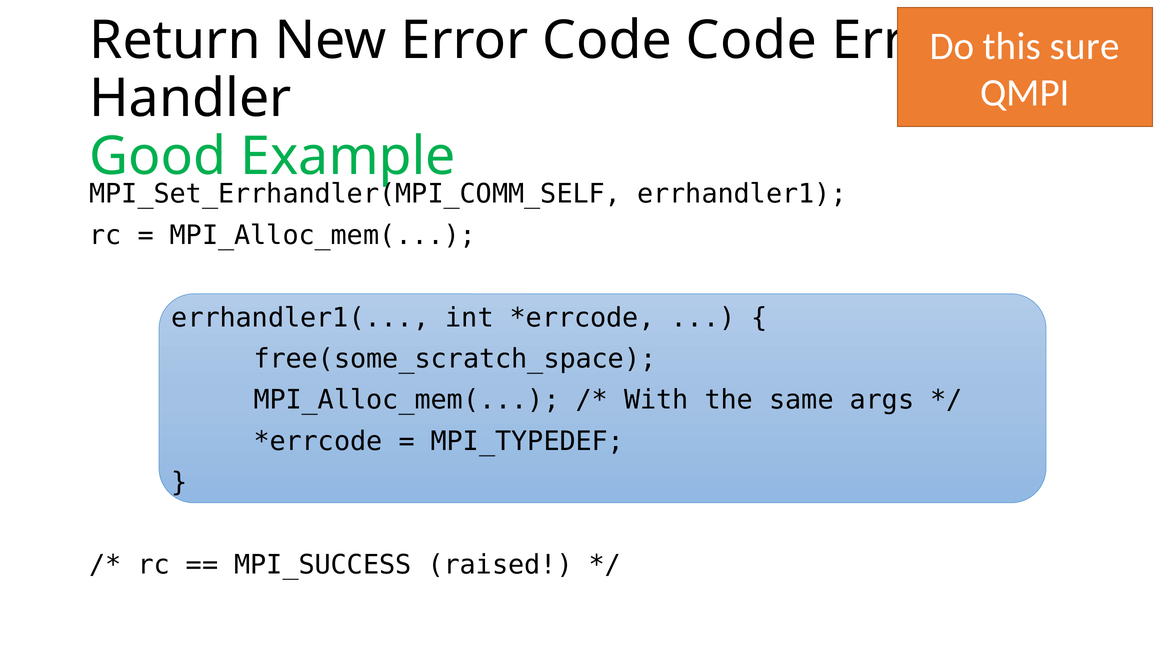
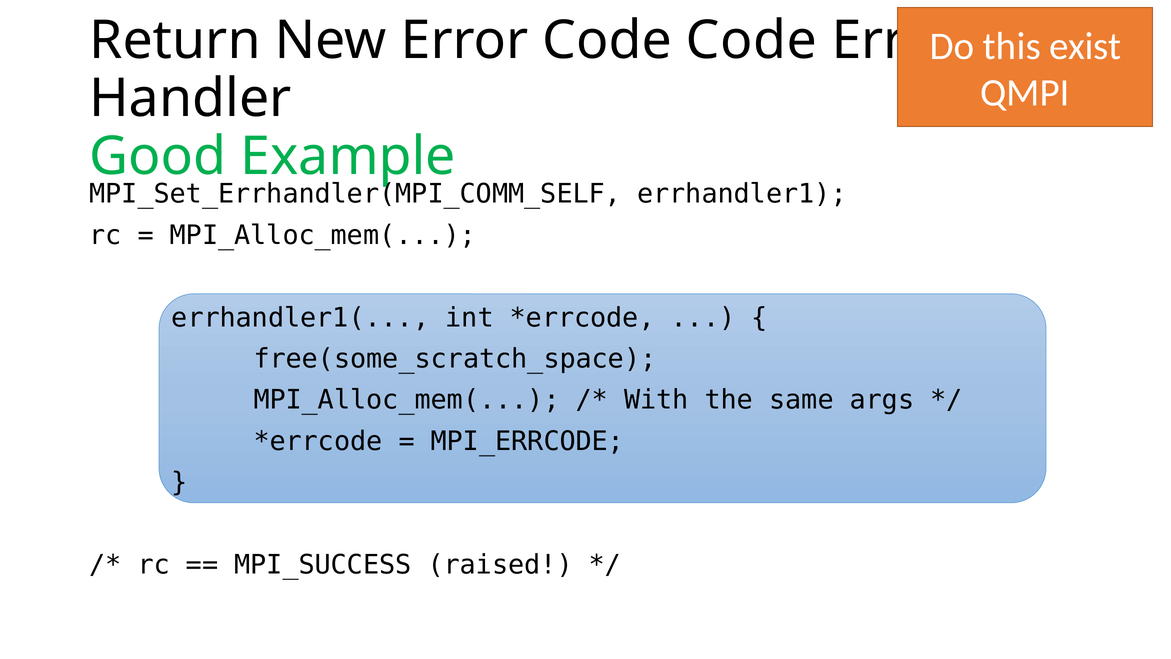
sure: sure -> exist (1085, 46)
MPI_TYPEDEF: MPI_TYPEDEF -> MPI_ERRCODE (527, 441)
